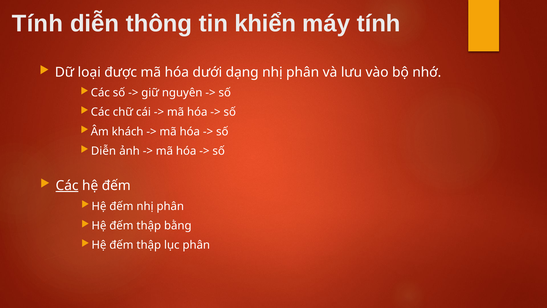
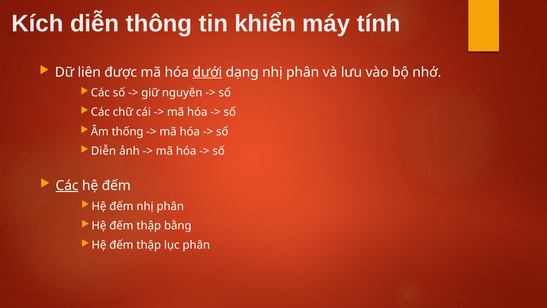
Tính: Tính -> Kích (38, 24)
loại: loại -> liên (89, 72)
dưới underline: none -> present (207, 72)
khách: khách -> thống (128, 131)
